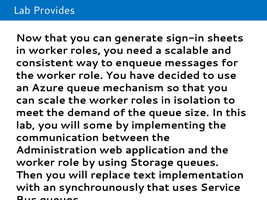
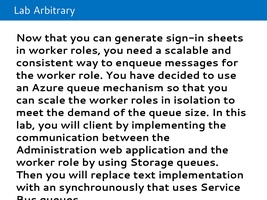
Provides: Provides -> Arbitrary (54, 11)
some: some -> client (98, 125)
